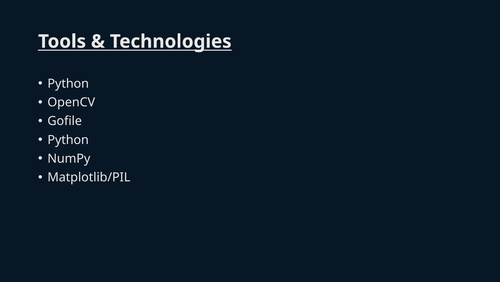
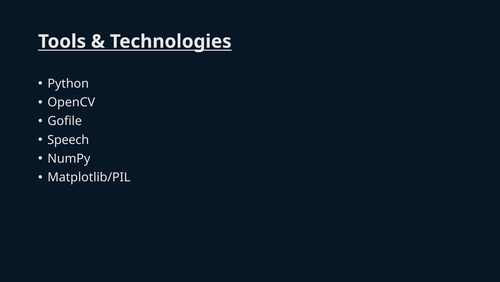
Python: Python -> Speech (68, 140)
